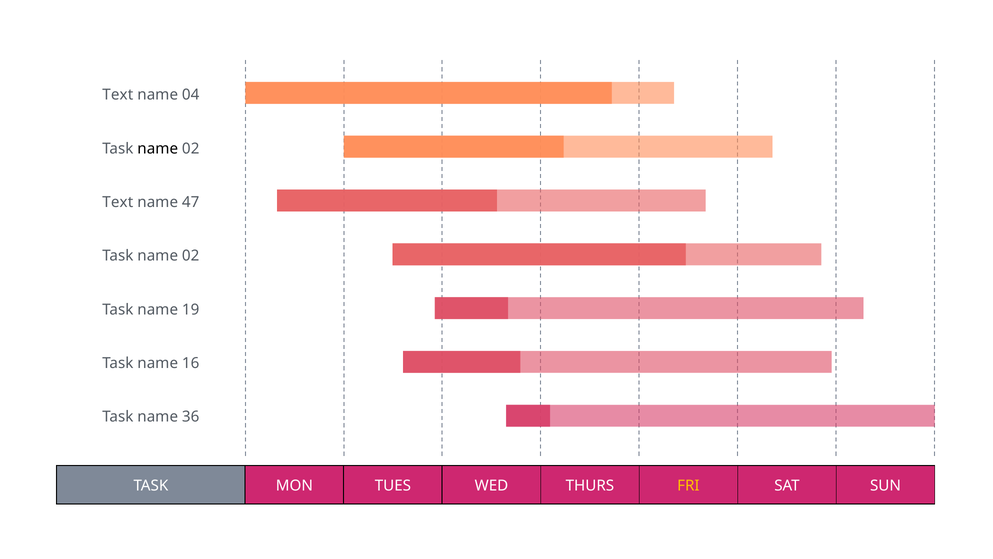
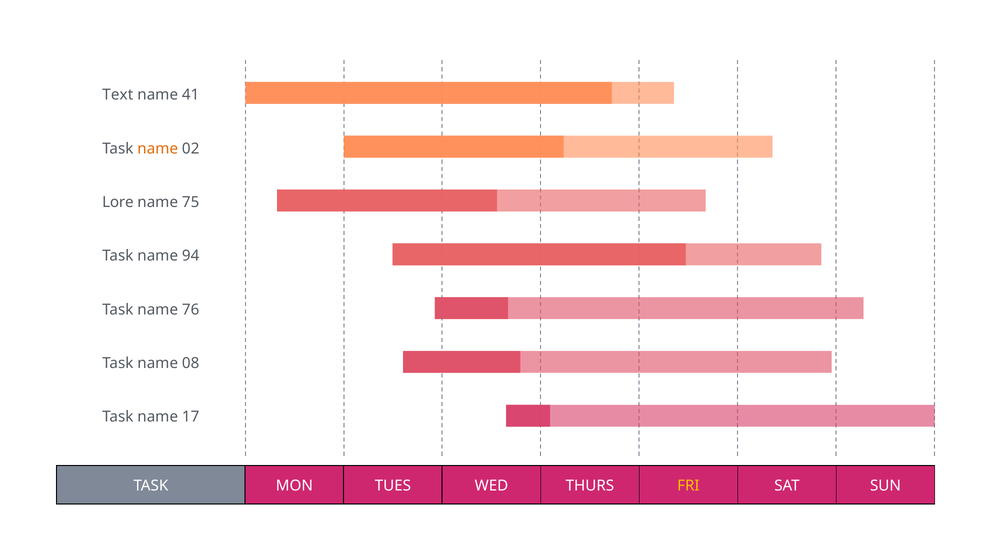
04: 04 -> 41 (191, 95)
name colour: black -> orange (158, 148)
Text: Text -> Lore (118, 202)
47: 47 -> 75 (191, 202)
02: 02 -> 94 (191, 256)
19: 19 -> 76 (191, 309)
16: 16 -> 08 (191, 363)
36: 36 -> 17 (191, 417)
